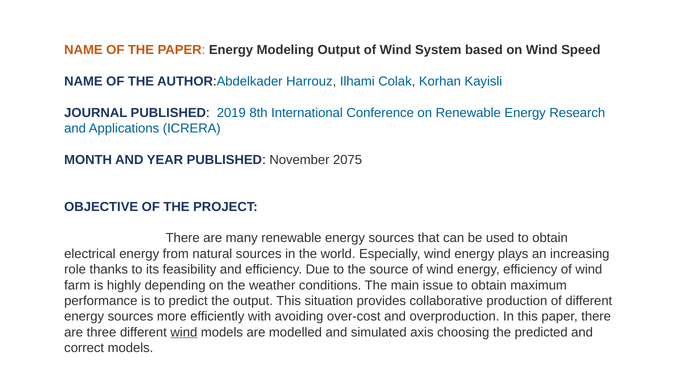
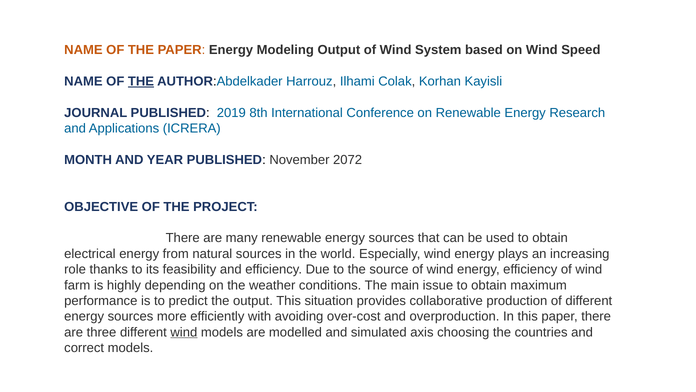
THE underline: none -> present (141, 81)
2075: 2075 -> 2072 (348, 160)
predicted: predicted -> countries (541, 332)
